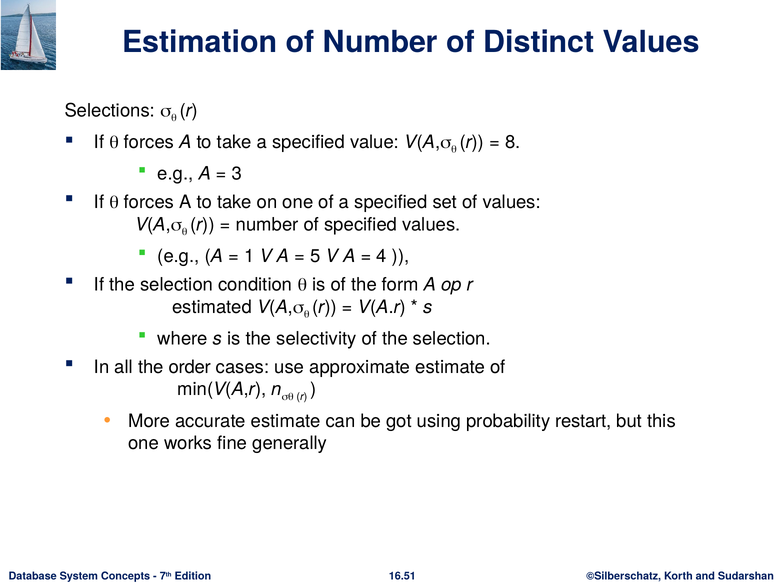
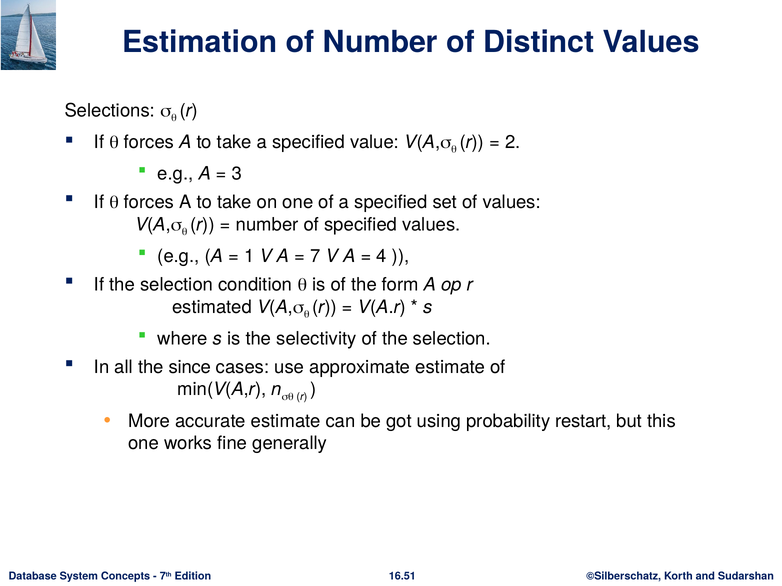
8: 8 -> 2 (513, 142)
5: 5 -> 7 (315, 256)
order: order -> since (190, 368)
